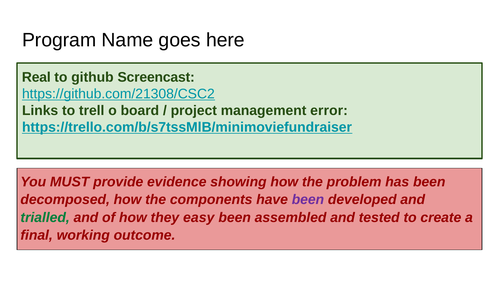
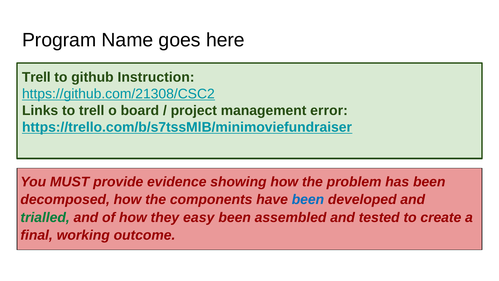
Real: Real -> Trell (36, 77)
Screencast: Screencast -> Instruction (156, 77)
been colour: purple -> blue (308, 199)
